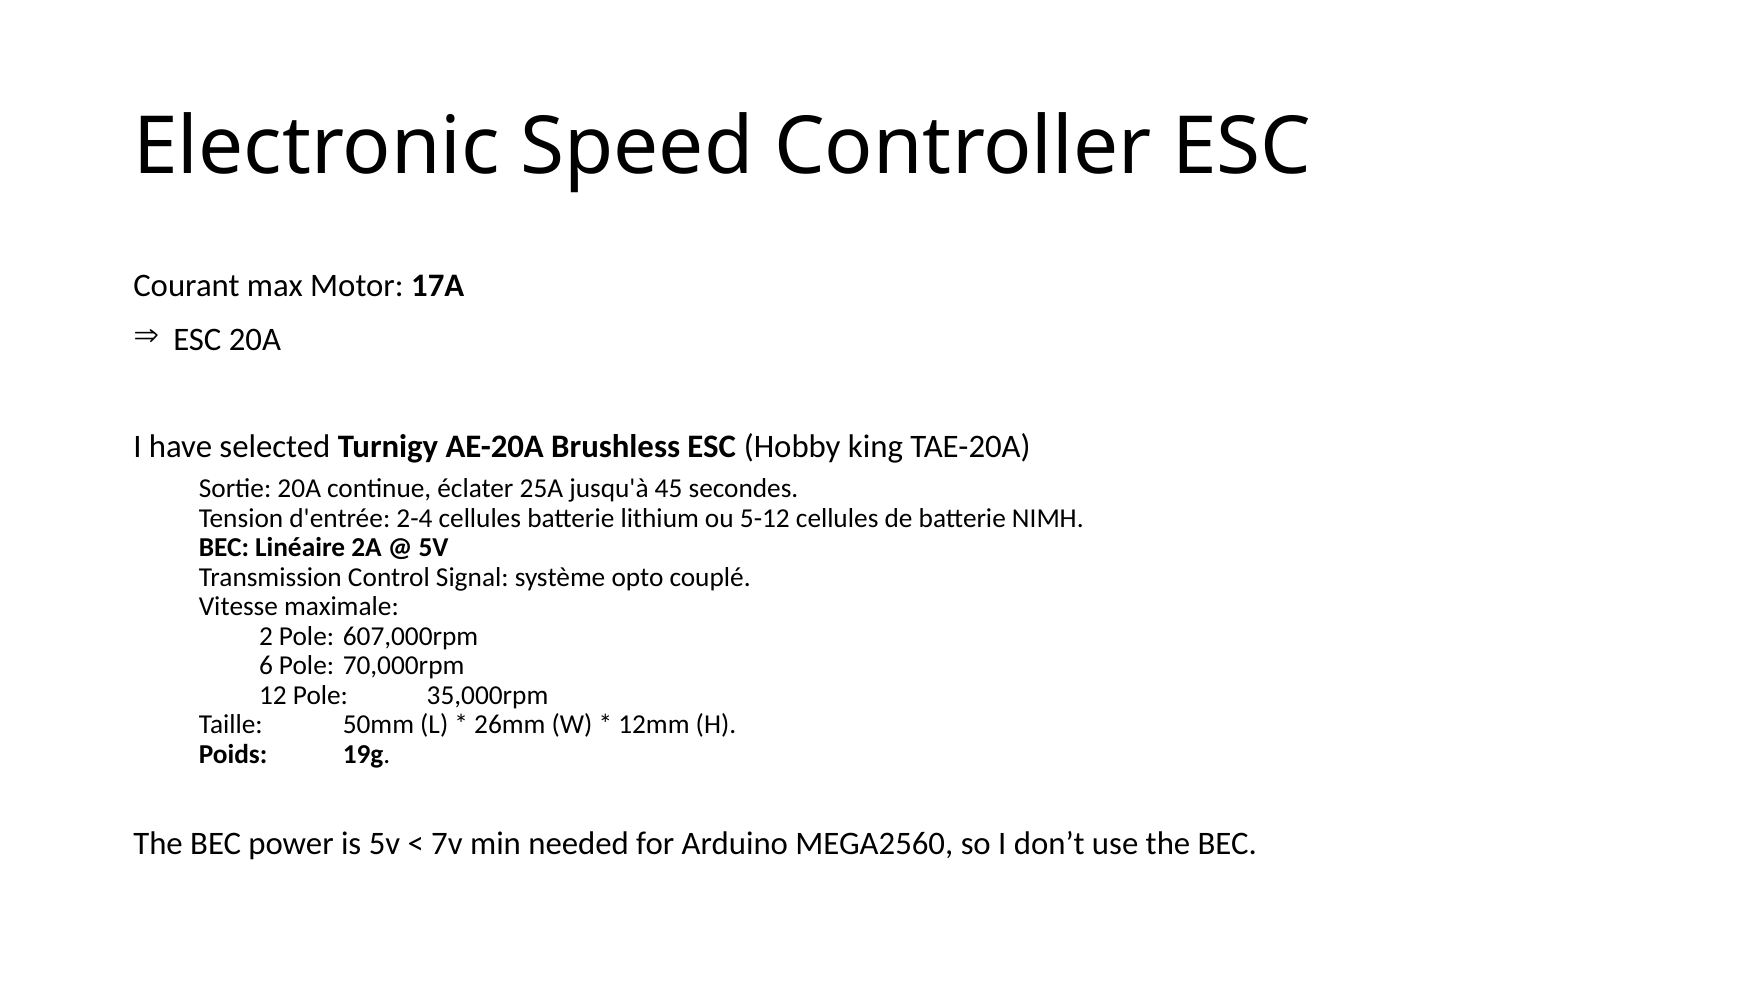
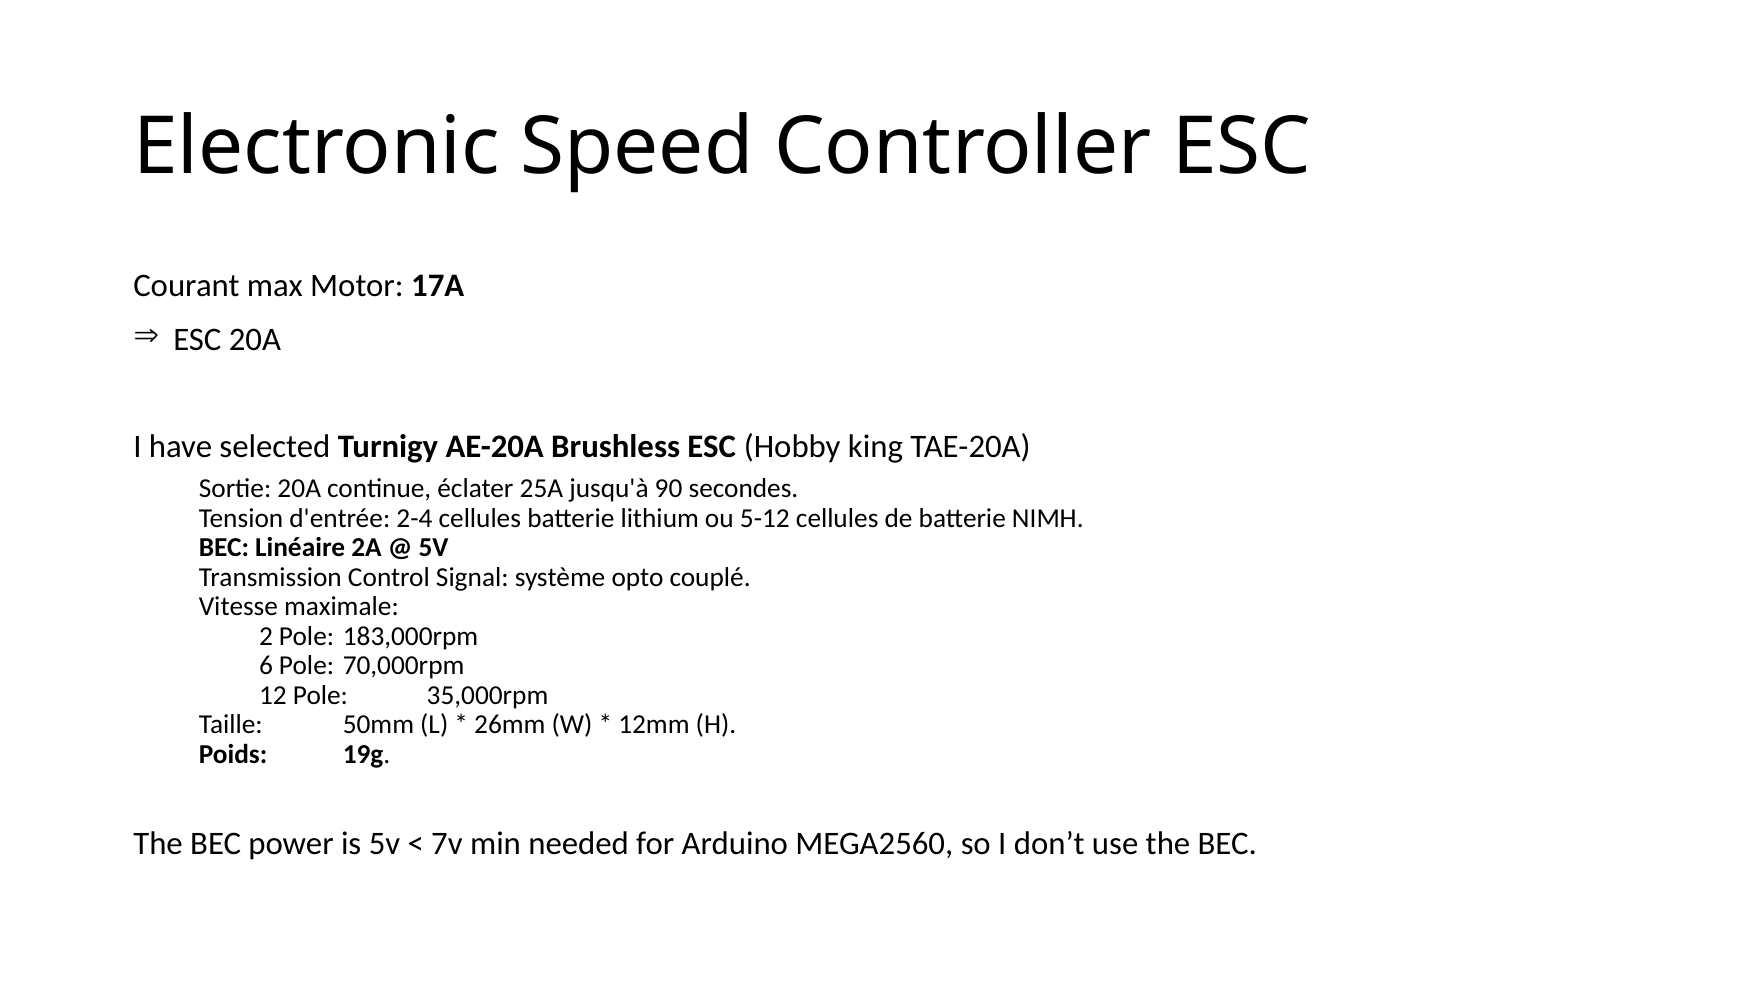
45: 45 -> 90 (669, 488)
607,000rpm: 607,000rpm -> 183,000rpm (411, 636)
